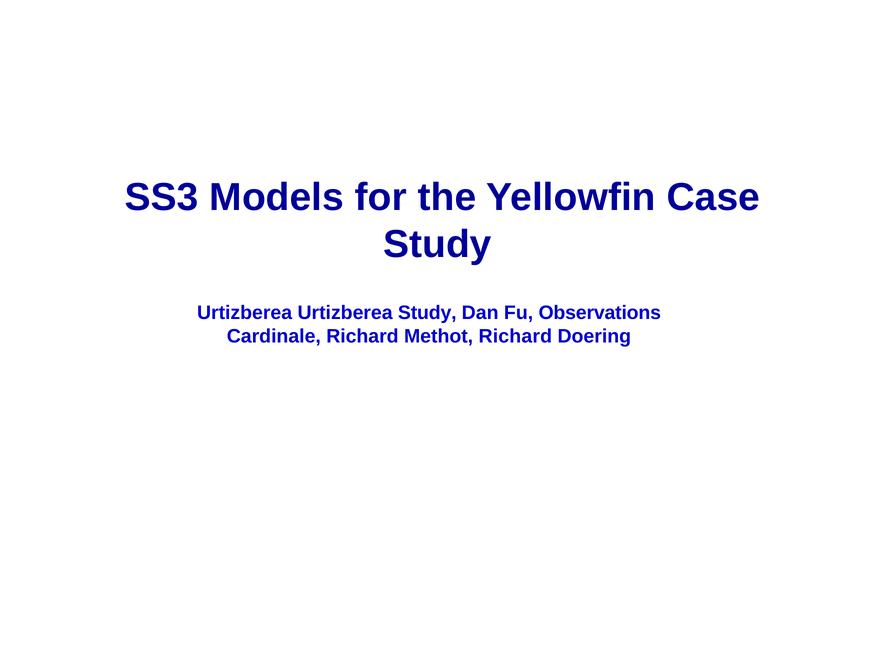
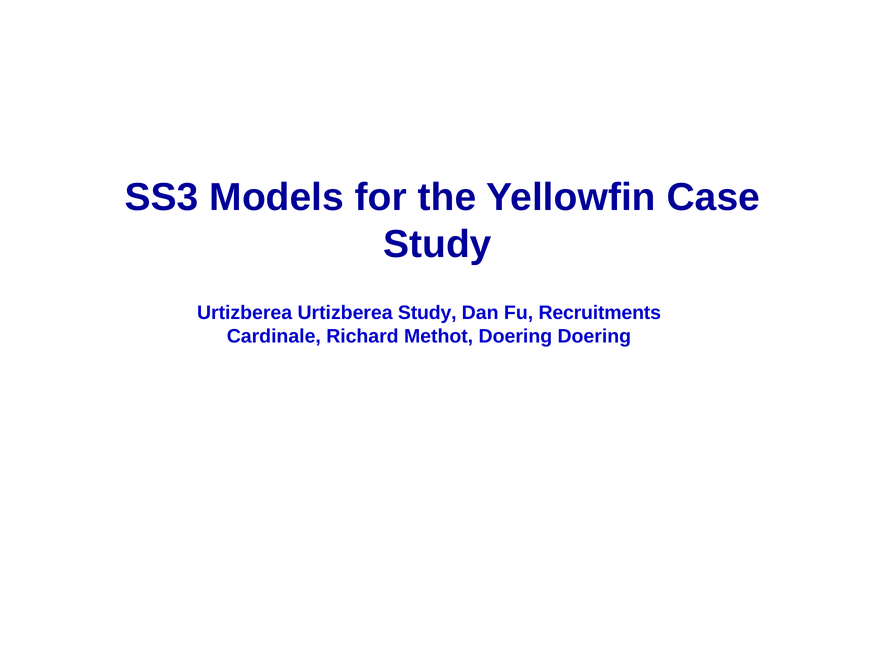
Observations: Observations -> Recruitments (600, 313)
Methot Richard: Richard -> Doering (515, 336)
